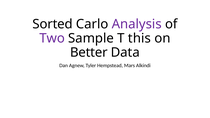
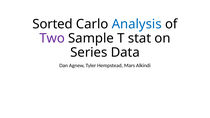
Analysis colour: purple -> blue (137, 24)
this: this -> stat (140, 38)
Better: Better -> Series (89, 52)
